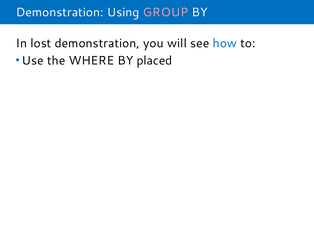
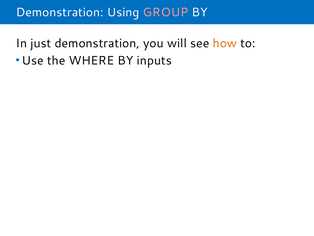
lost: lost -> just (41, 43)
how colour: blue -> orange (225, 43)
placed: placed -> inputs (154, 61)
